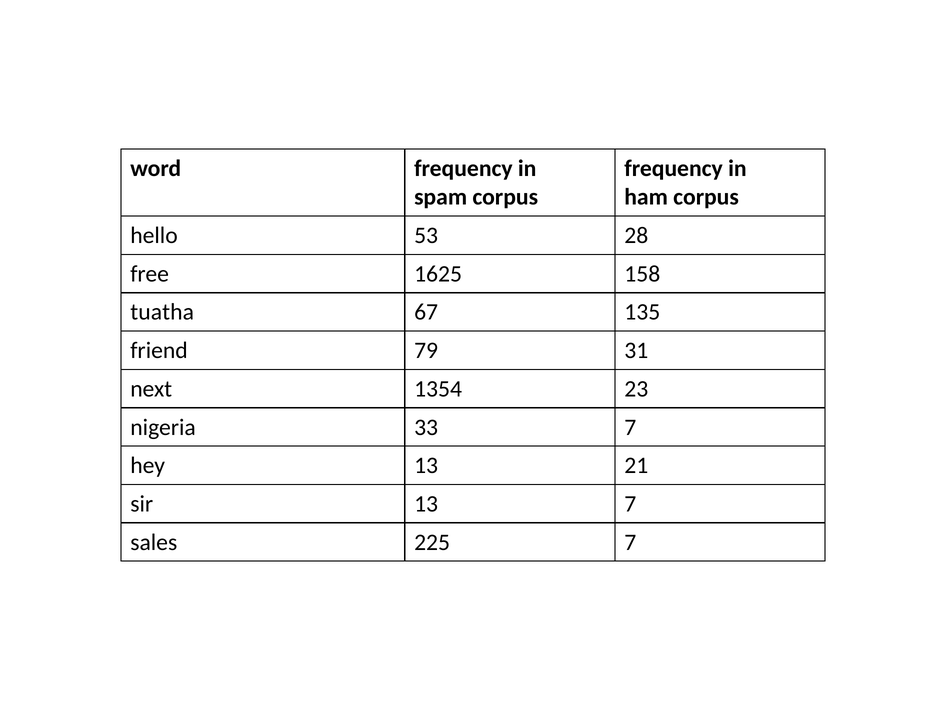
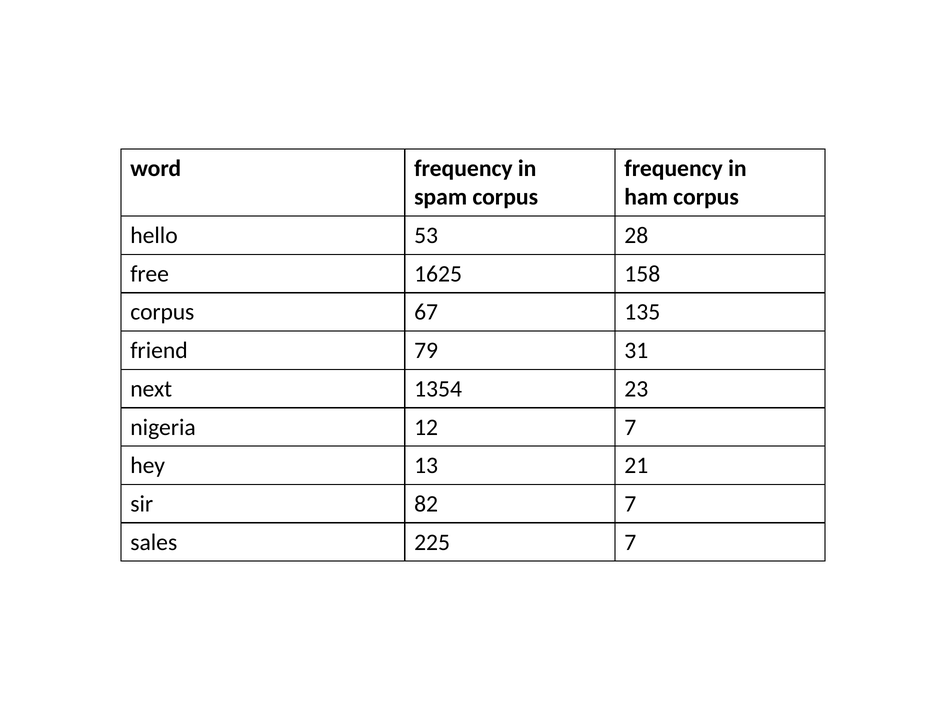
tuatha: tuatha -> corpus (162, 312)
33: 33 -> 12 (426, 428)
sir 13: 13 -> 82 (426, 504)
